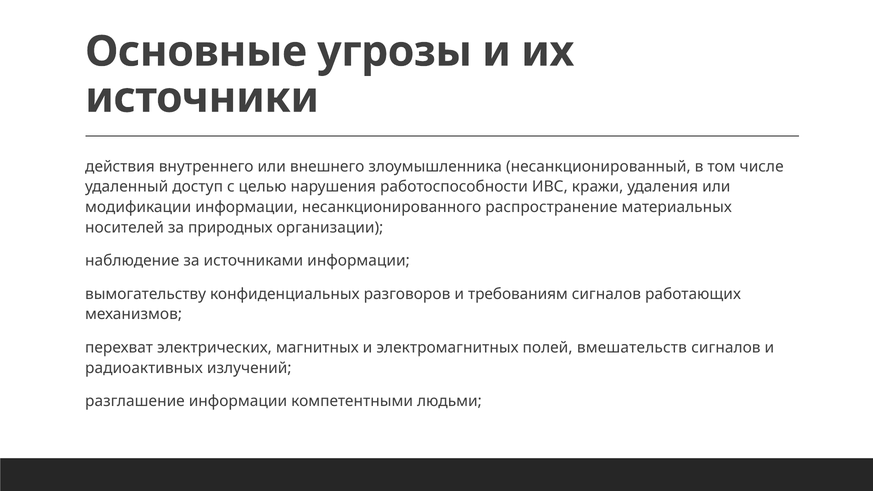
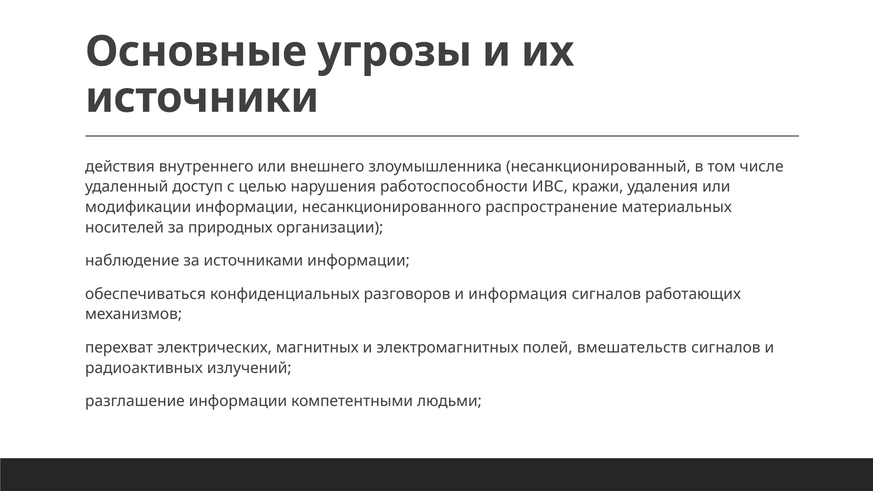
вымогательству: вымогательству -> обеспечиваться (146, 294)
требованиям: требованиям -> информация (518, 294)
